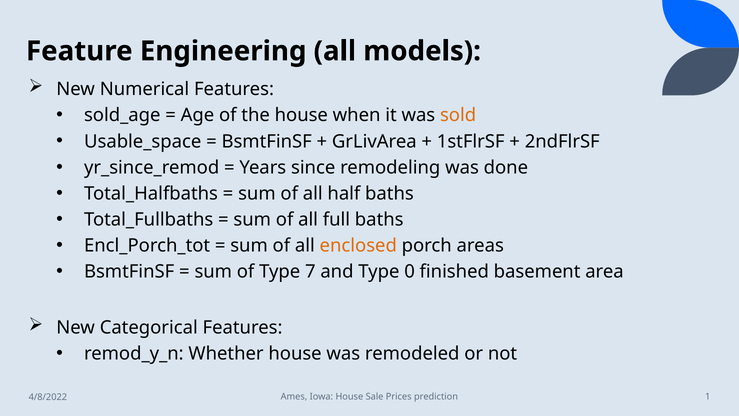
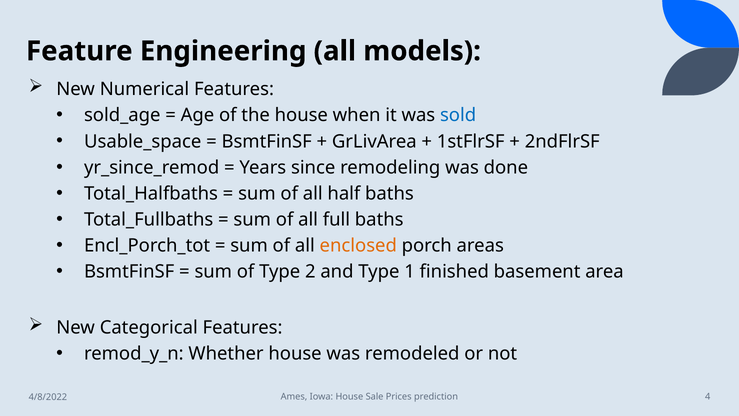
sold colour: orange -> blue (458, 115)
7: 7 -> 2 (310, 271)
0: 0 -> 1 (410, 271)
1: 1 -> 4 (708, 396)
